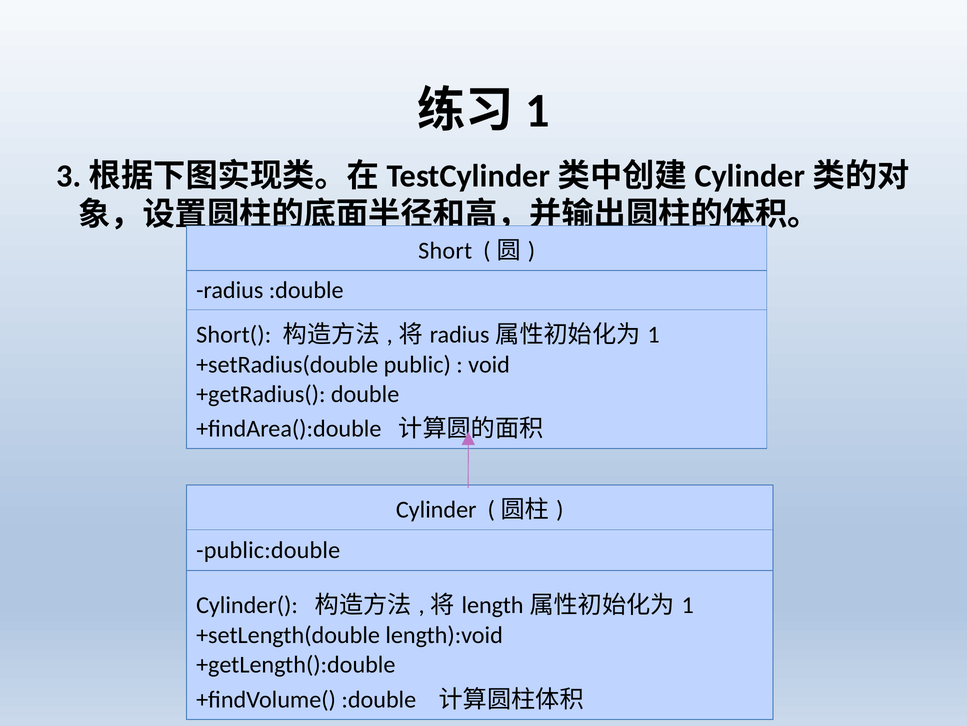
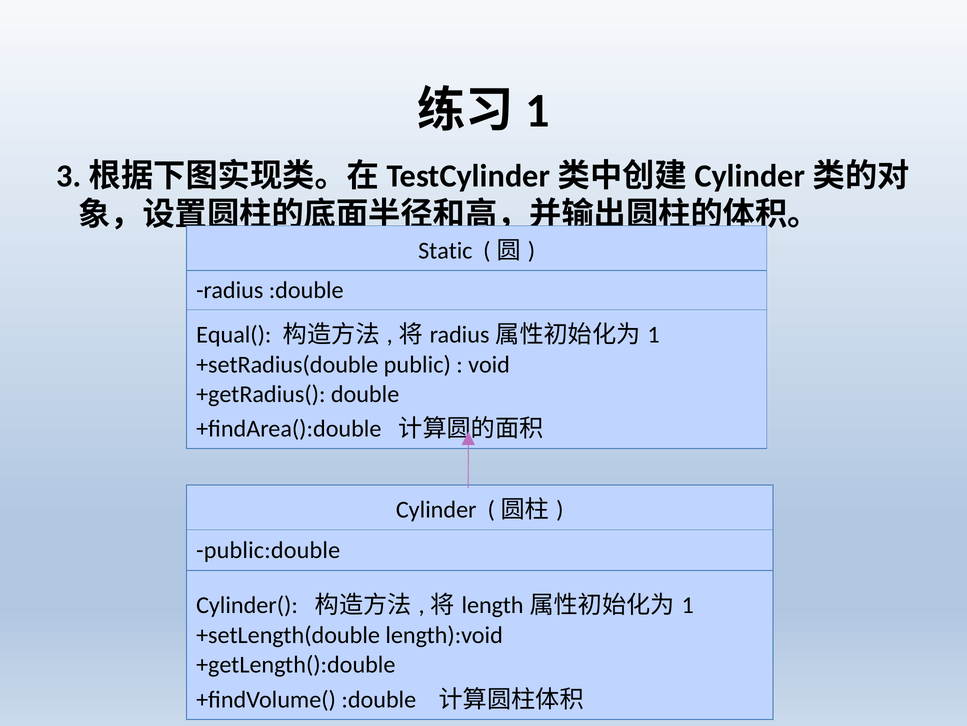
Short: Short -> Static (445, 250)
Short(: Short( -> Equal( (234, 334)
